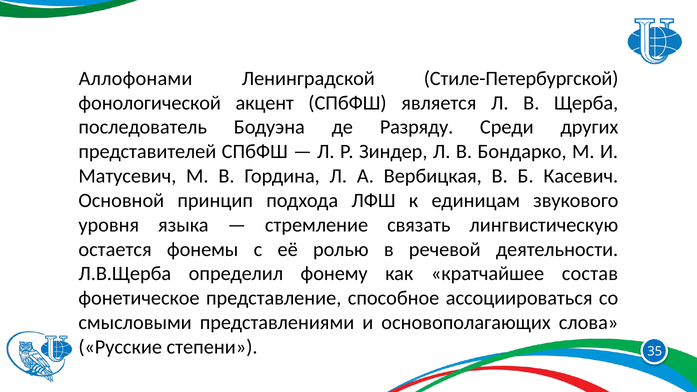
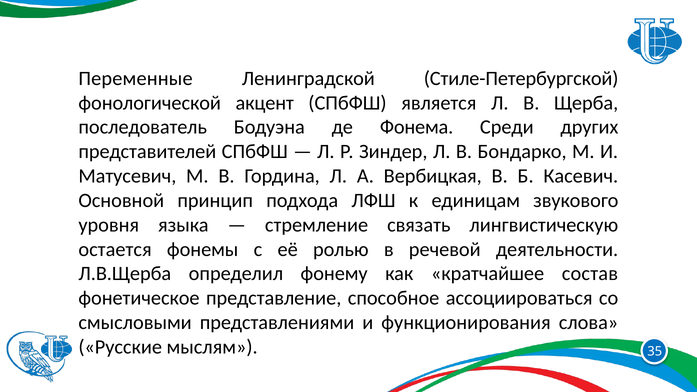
Аллофонами: Аллофонами -> Переменные (136, 78)
Разряду: Разряду -> Фонема (417, 127)
основополагающих: основополагающих -> функционирования (466, 323)
степени: степени -> мыслям (212, 347)
